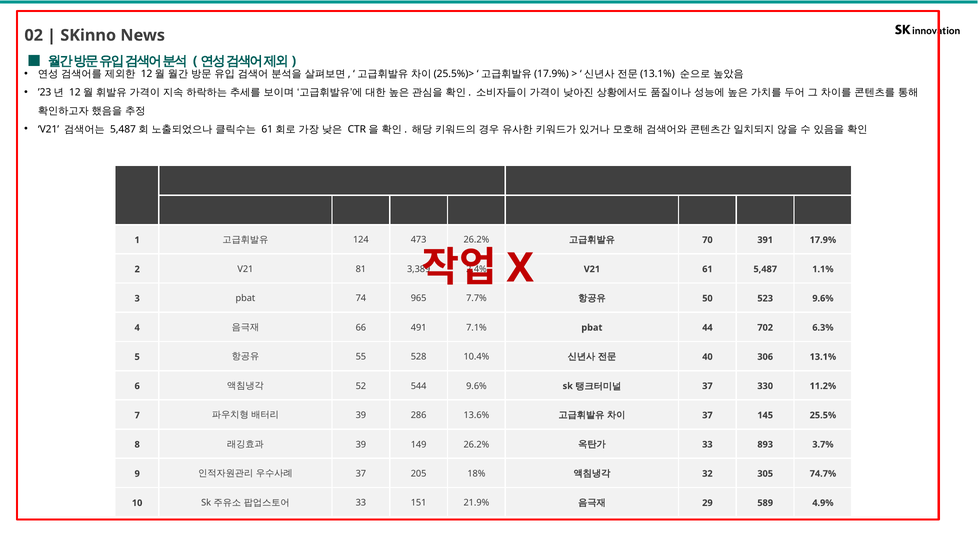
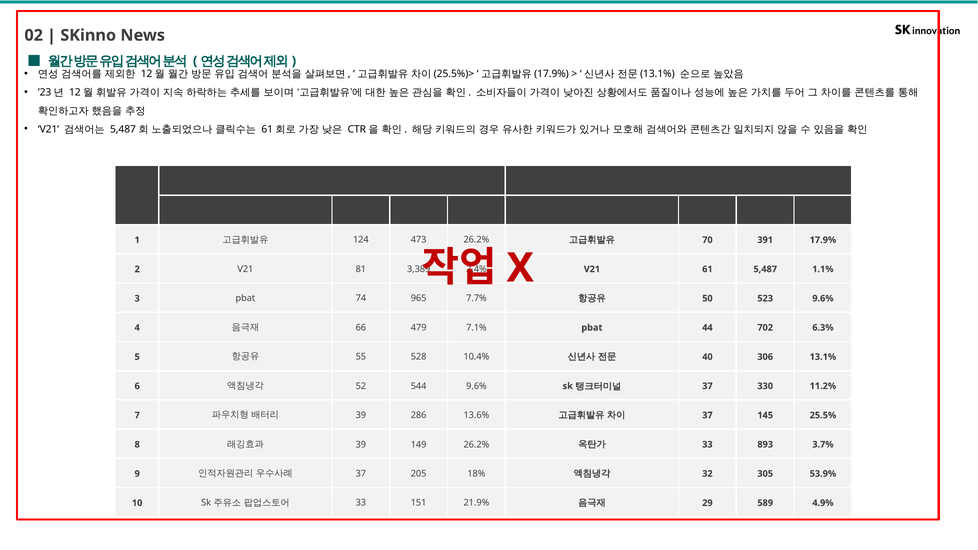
491: 491 -> 479 (419, 328)
74.7%: 74.7% -> 53.9% (823, 474)
